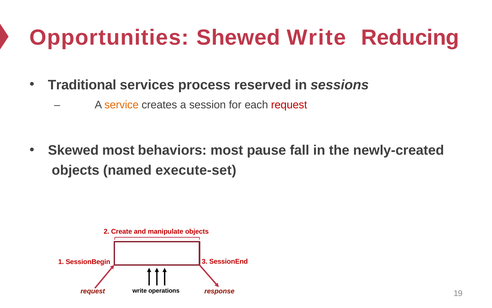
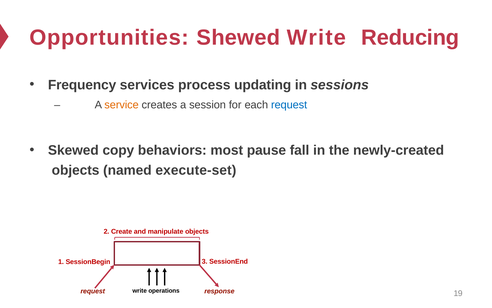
Traditional: Traditional -> Frequency (82, 85)
reserved: reserved -> updating (263, 85)
request colour: red -> blue (289, 105)
Skewed most: most -> copy (118, 150)
